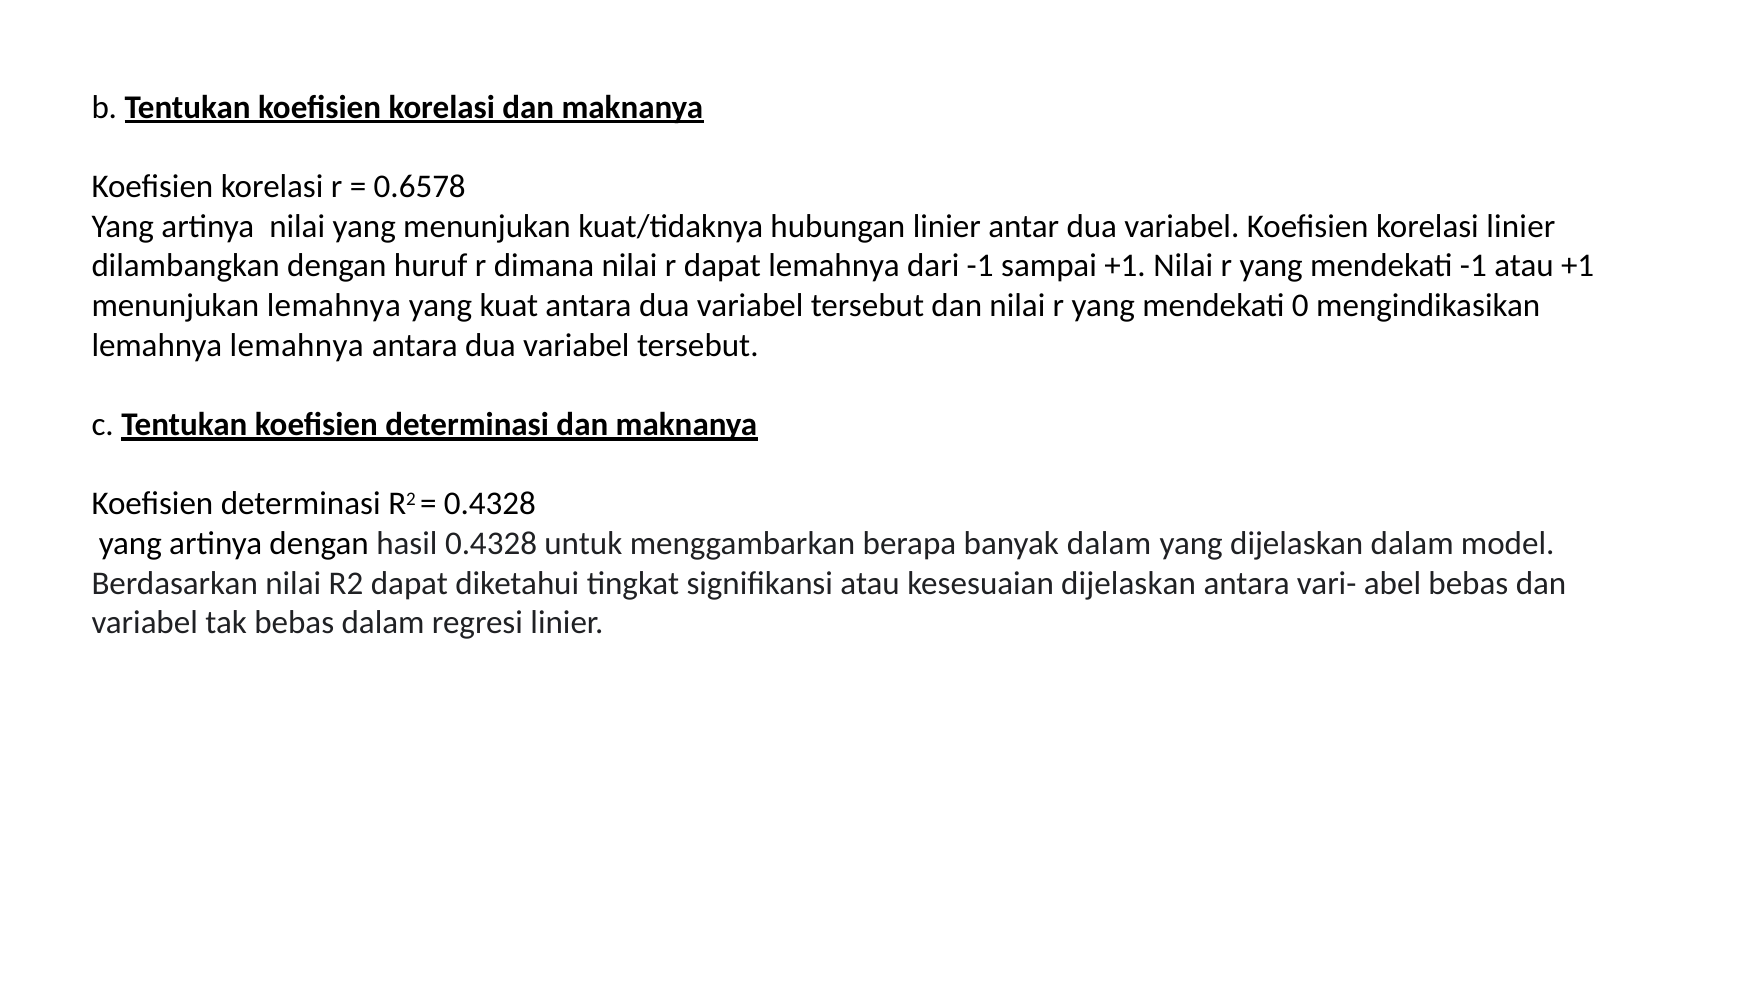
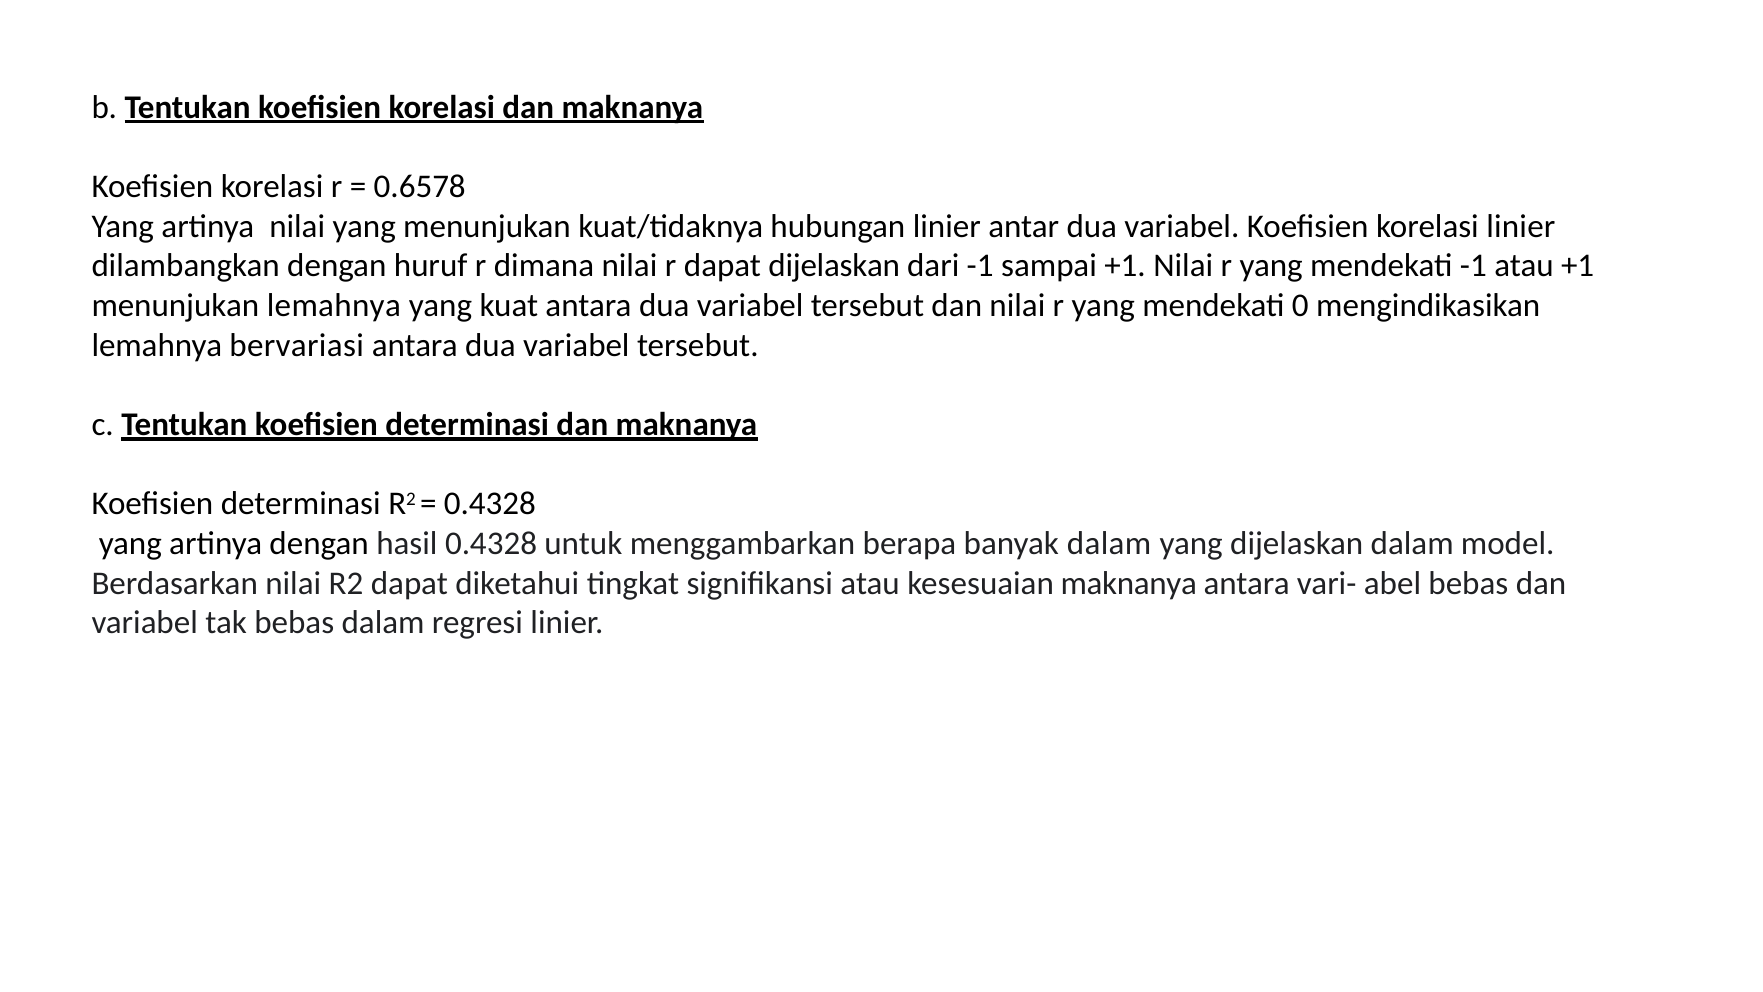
dapat lemahnya: lemahnya -> dijelaskan (834, 266)
lemahnya lemahnya: lemahnya -> bervariasi (297, 345)
kesesuaian dijelaskan: dijelaskan -> maknanya (1129, 583)
